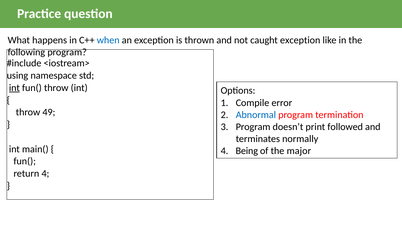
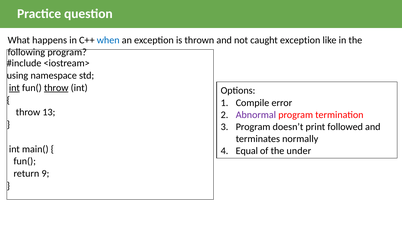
throw underline: none -> present (56, 88)
49: 49 -> 13 (49, 112)
Abnormal colour: blue -> purple (256, 115)
Being: Being -> Equal (247, 151)
major: major -> under (299, 151)
return 4: 4 -> 9 (45, 174)
